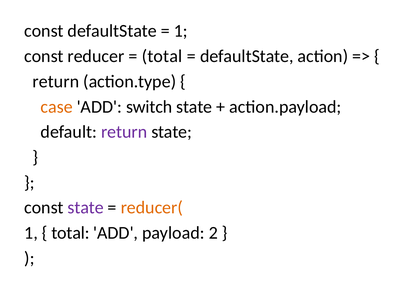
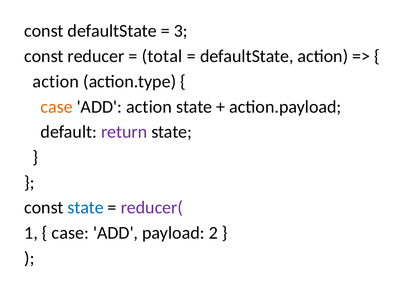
1: 1 -> 3 (181, 31)
return: return -> action (56, 81)
ADD switch: switch -> action (149, 107)
state colour: purple -> blue (86, 208)
reducer( colour: orange -> purple (152, 208)
total: total -> case (70, 233)
